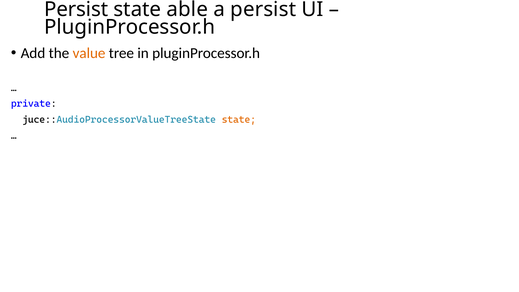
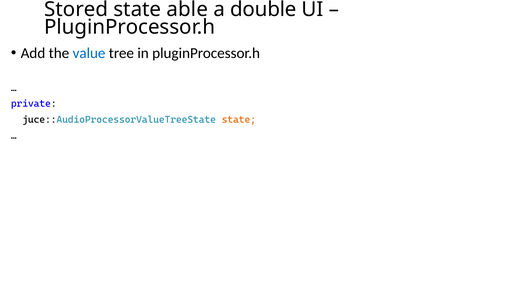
Persist: Persist -> Stored (76, 9)
a persist: persist -> double (263, 9)
value colour: orange -> blue (89, 53)
